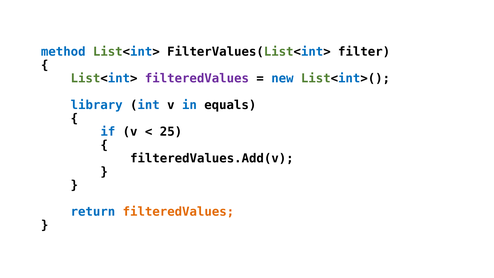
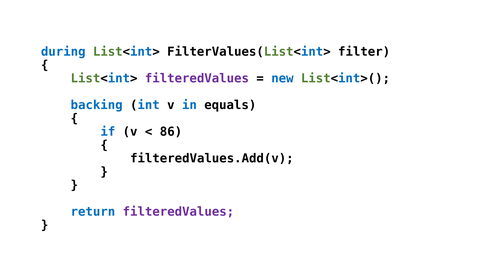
method: method -> during (63, 52)
library: library -> backing (97, 105)
25: 25 -> 86 (171, 132)
filteredValues colour: orange -> purple (178, 212)
